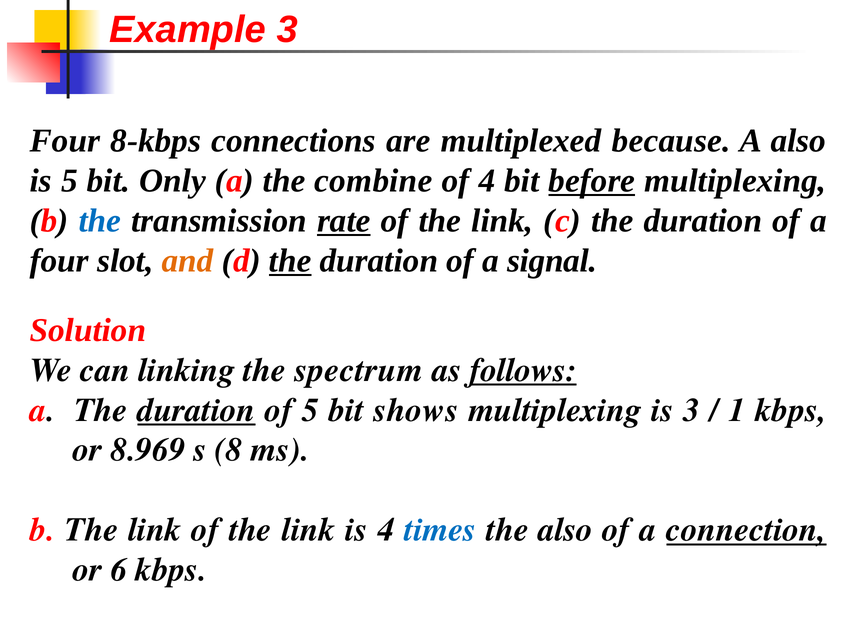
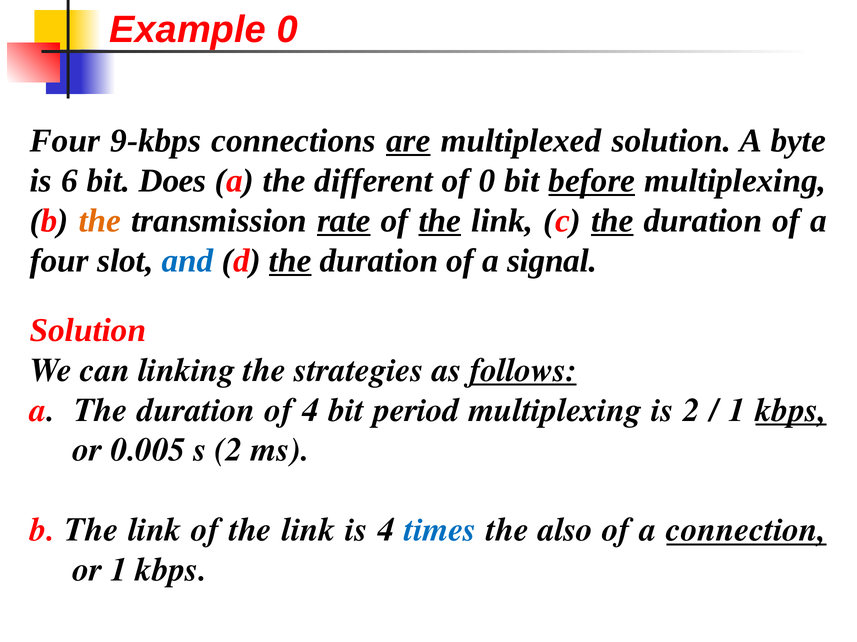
Example 3: 3 -> 0 (287, 30)
8-kbps: 8-kbps -> 9-kbps (156, 141)
are underline: none -> present (408, 141)
multiplexed because: because -> solution (671, 141)
A also: also -> byte (798, 141)
is 5: 5 -> 6 (69, 181)
Only: Only -> Does (173, 181)
combine: combine -> different (374, 181)
of 4: 4 -> 0 (487, 181)
the colour: blue -> orange (100, 221)
the underline: none -> present (440, 221)
the underline: none -> present (612, 221)
and colour: orange -> blue (188, 261)
spectrum: spectrum -> strategies (359, 370)
duration underline: present -> none (196, 411)
of 5: 5 -> 4 (311, 411)
shows: shows -> period (416, 411)
is 3: 3 -> 2 (692, 411)
kbps underline: none -> present (791, 411)
8.969: 8.969 -> 0.005 (148, 451)
s 8: 8 -> 2 (229, 451)
or 6: 6 -> 1 (119, 571)
